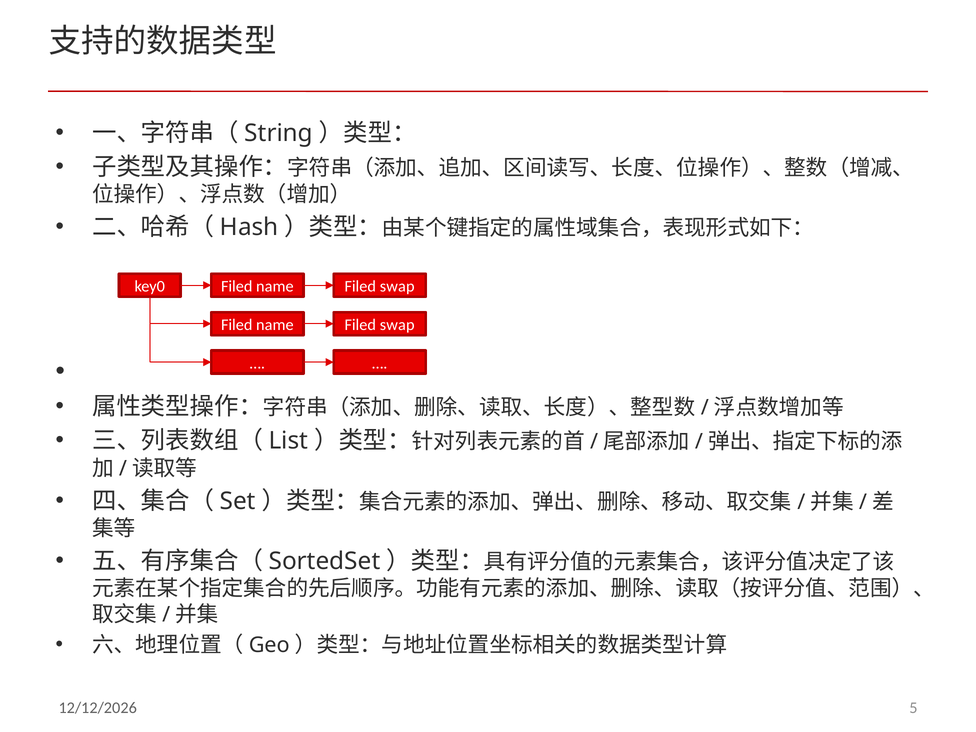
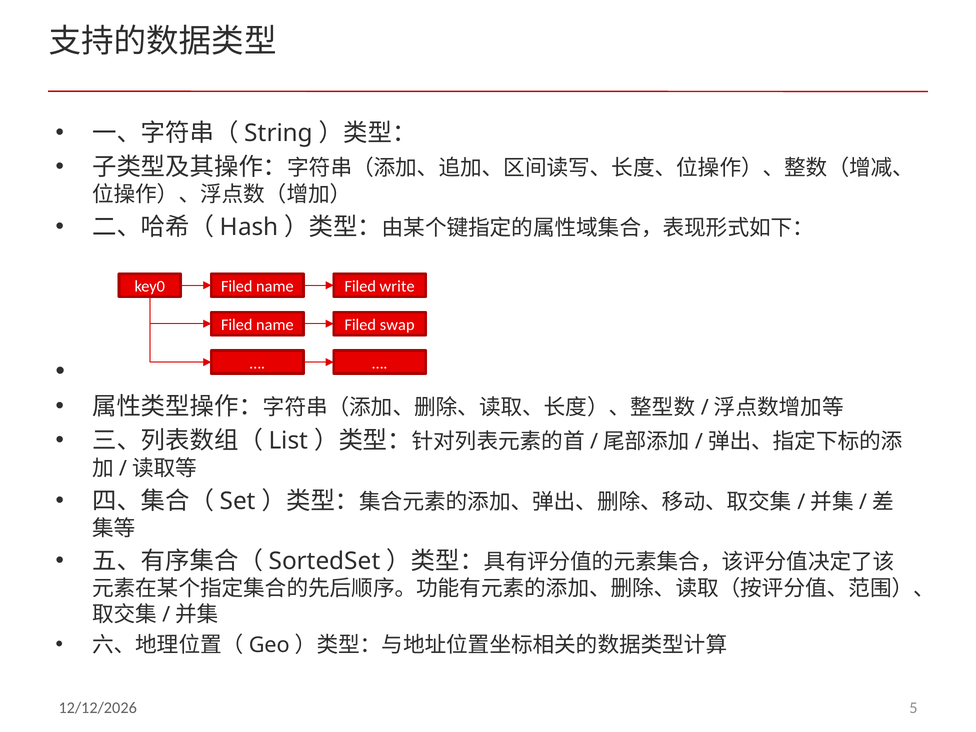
swap: swap -> write (397, 286)
